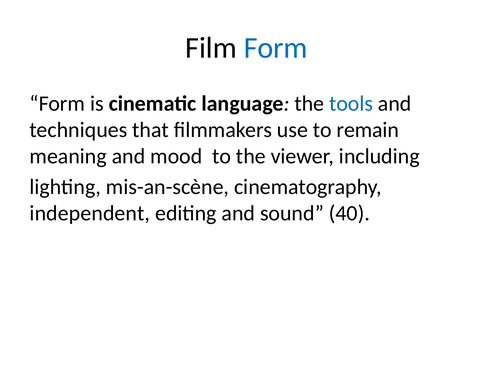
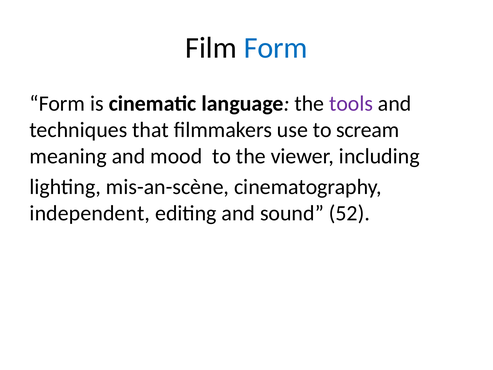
tools colour: blue -> purple (351, 103)
remain: remain -> scream (368, 130)
40: 40 -> 52 (349, 213)
